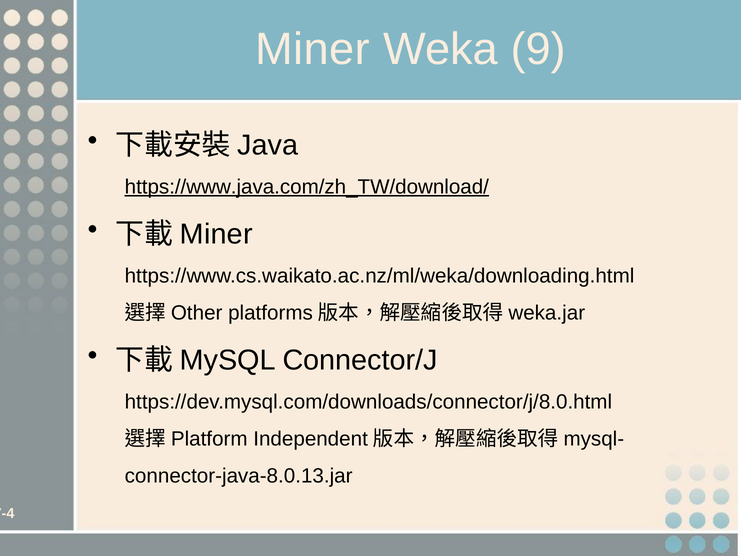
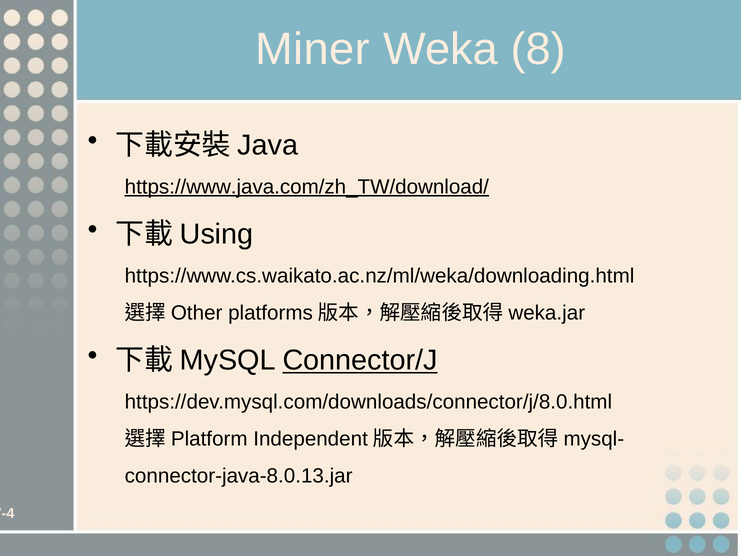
9: 9 -> 8 (538, 49)
Miner: Miner -> Using (217, 234)
Connector/J underline: none -> present (360, 360)
